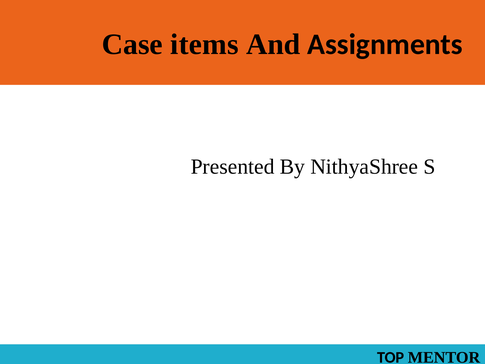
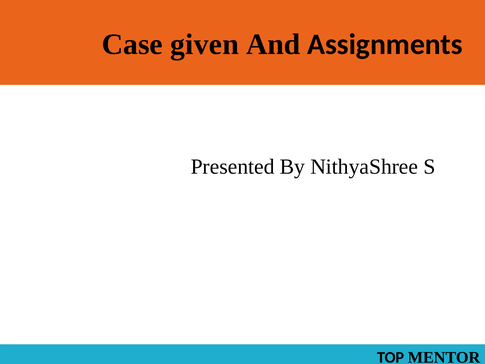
items: items -> given (205, 45)
